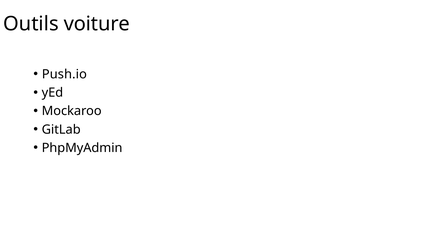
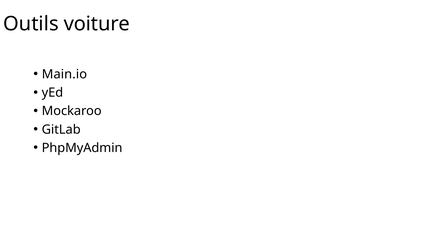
Push.io: Push.io -> Main.io (64, 74)
